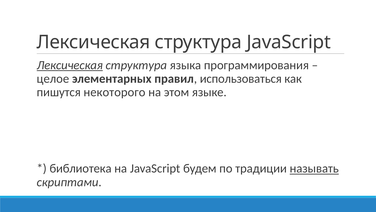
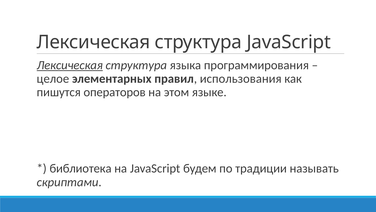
использоваться: использоваться -> использования (241, 79)
некоторого: некоторого -> операторов (115, 92)
называть underline: present -> none (314, 168)
